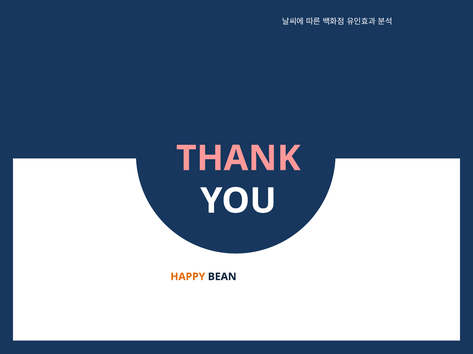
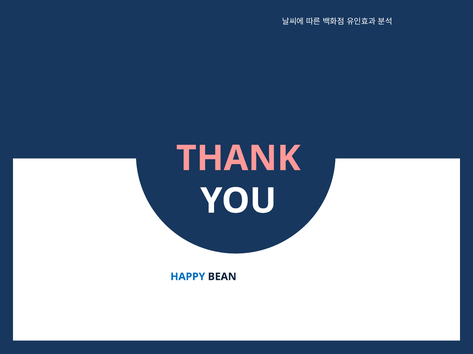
HAPPY colour: orange -> blue (188, 277)
